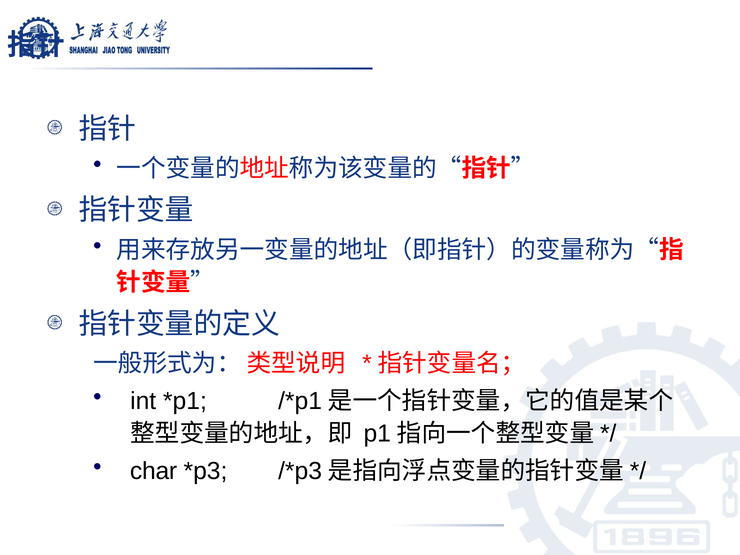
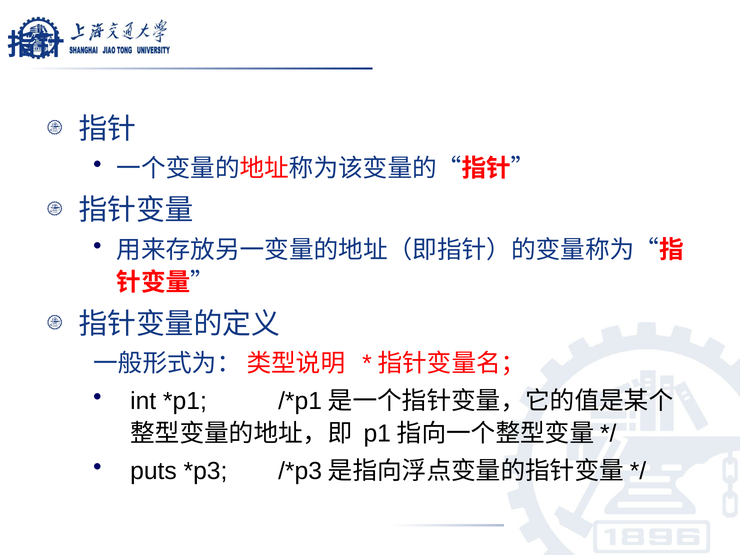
char: char -> puts (153, 471)
